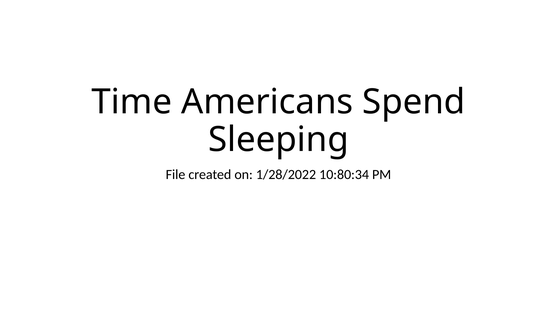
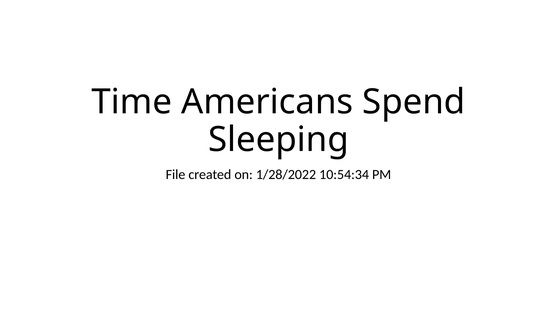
10:80:34: 10:80:34 -> 10:54:34 (344, 174)
